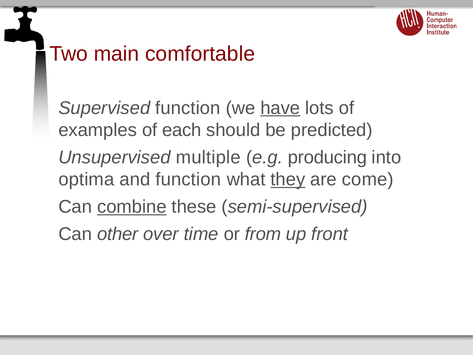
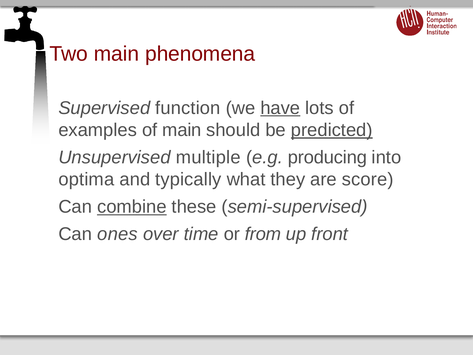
comfortable: comfortable -> phenomena (200, 54)
of each: each -> main (182, 130)
predicted underline: none -> present (332, 130)
and function: function -> typically (188, 179)
they underline: present -> none (288, 179)
come: come -> score (368, 179)
other: other -> ones (118, 234)
